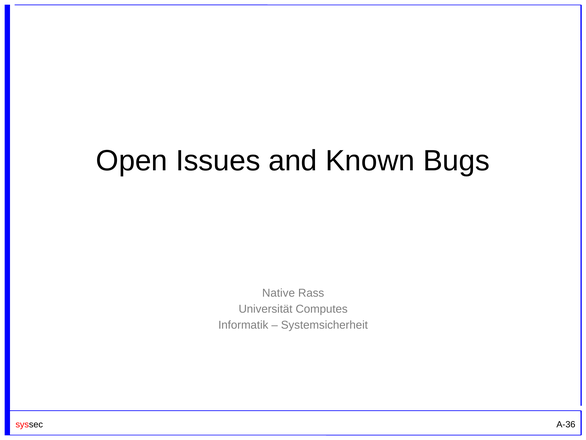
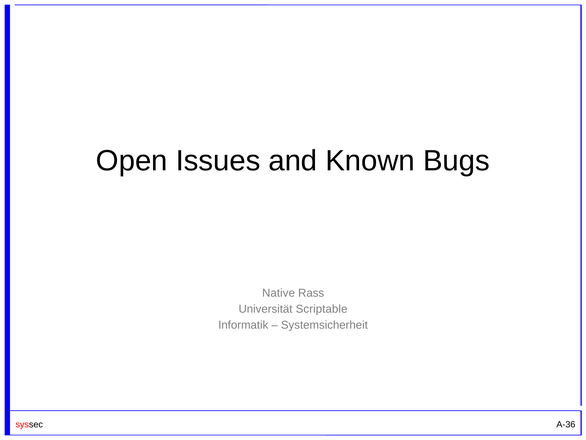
Computes: Computes -> Scriptable (322, 309)
